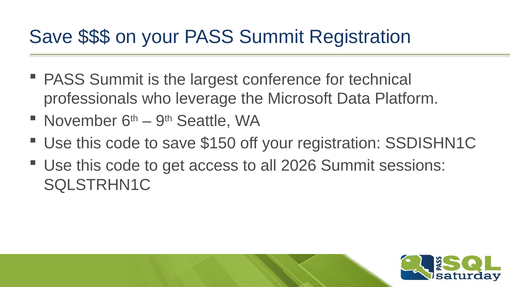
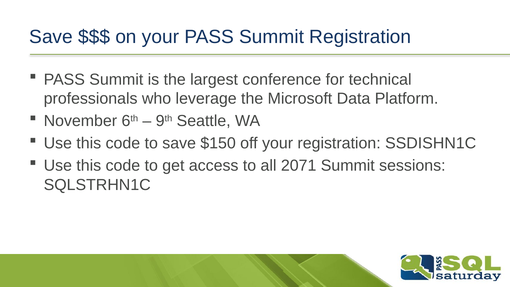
2026: 2026 -> 2071 (299, 166)
